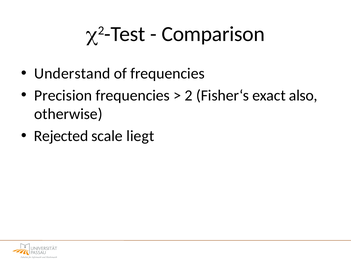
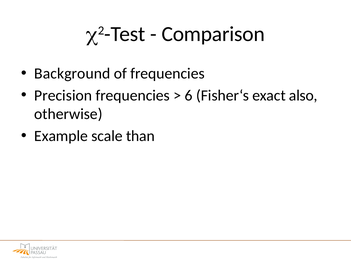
Understand: Understand -> Background (72, 74)
2: 2 -> 6 (189, 95)
Rejected: Rejected -> Example (61, 136)
liegt: liegt -> than (140, 136)
